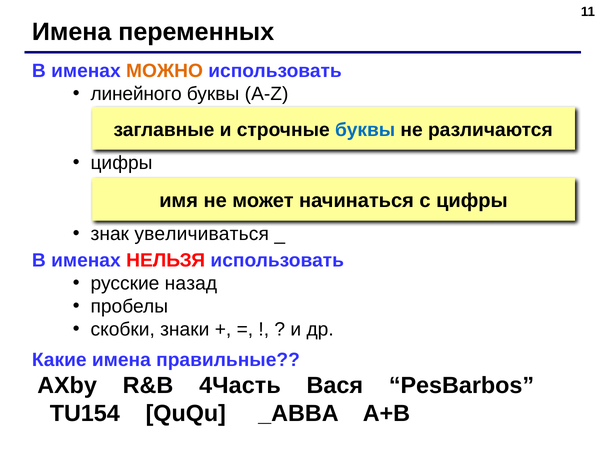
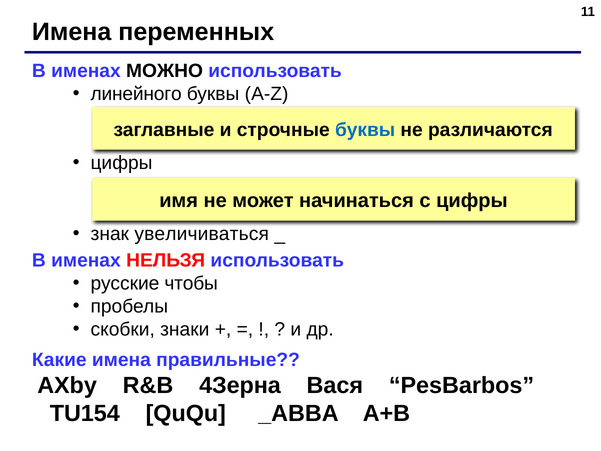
МОЖНО colour: orange -> black (164, 71)
назад: назад -> чтобы (191, 283)
4Часть: 4Часть -> 4Зерна (240, 385)
